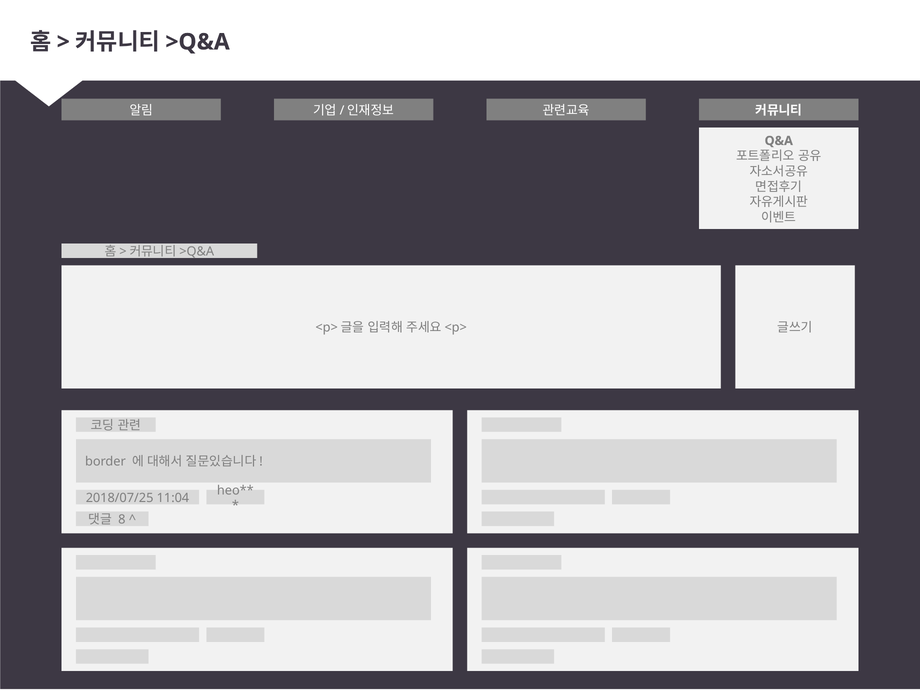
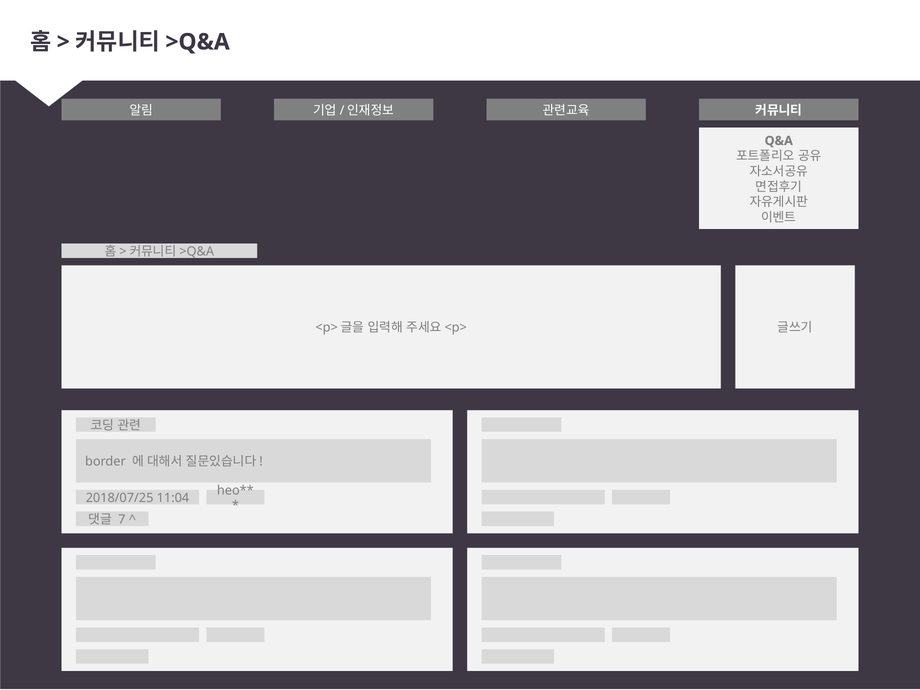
8: 8 -> 7 (122, 520)
